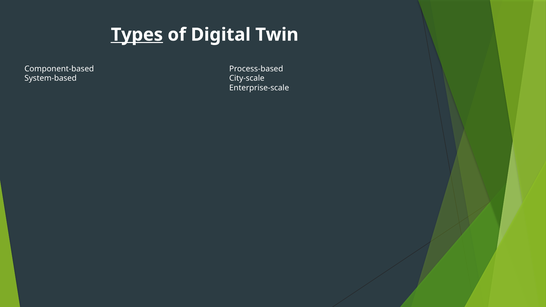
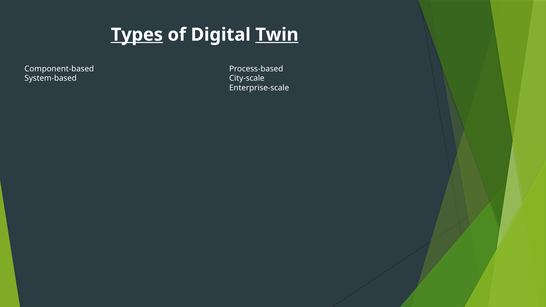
Twin underline: none -> present (277, 35)
